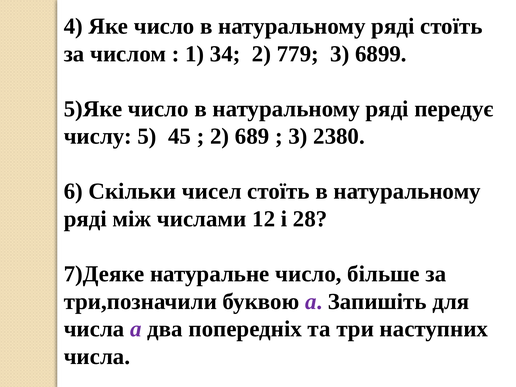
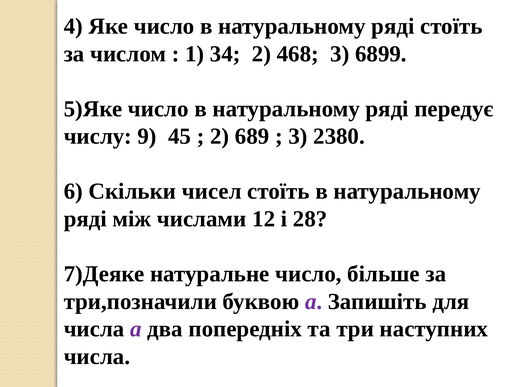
779: 779 -> 468 (298, 54)
5: 5 -> 9 (147, 136)
